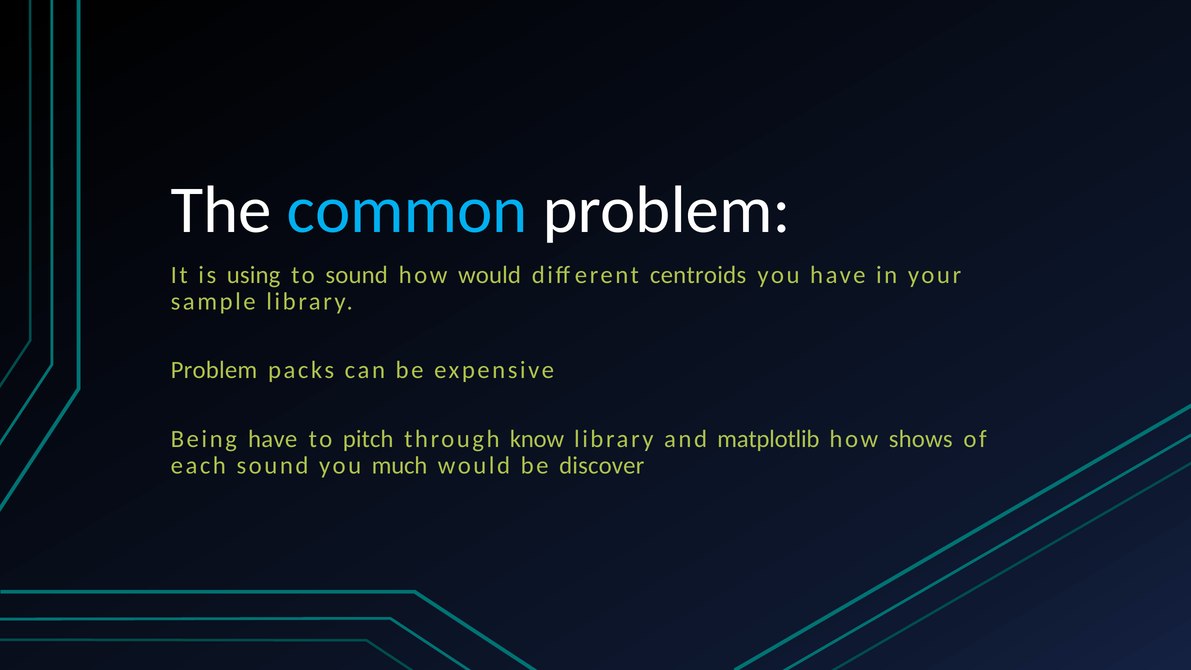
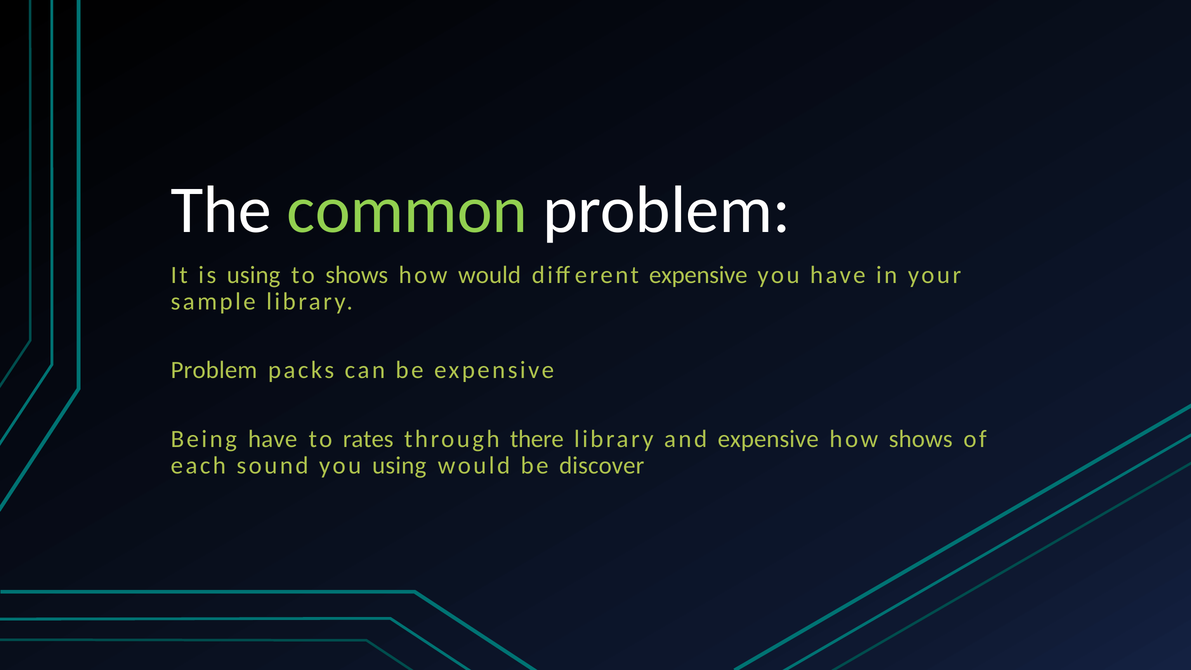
common colour: light blue -> light green (407, 210)
to sound: sound -> shows (357, 275)
different centroids: centroids -> expensive (698, 275)
pitch: pitch -> rates (368, 439)
know: know -> there (537, 439)
and matplotlib: matplotlib -> expensive (768, 439)
you much: much -> using (399, 466)
